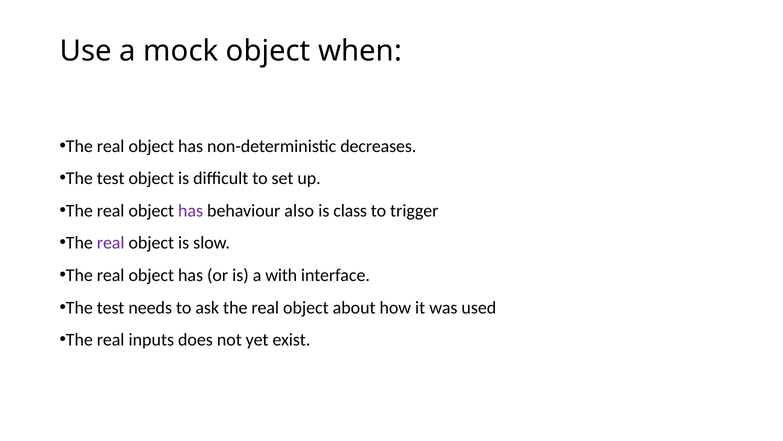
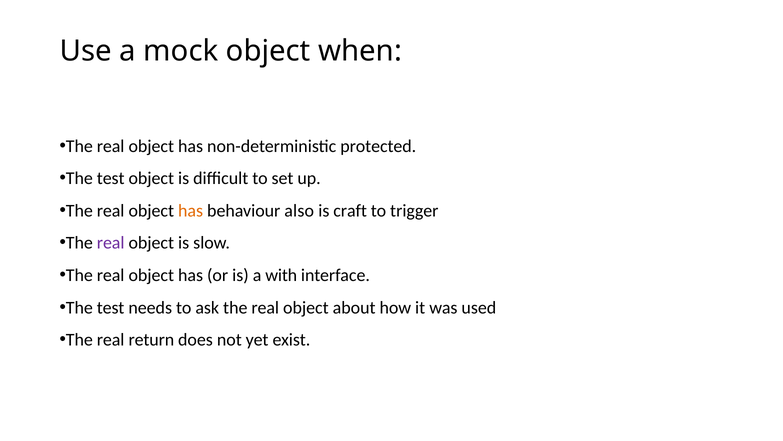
decreases: decreases -> protected (378, 146)
has colour: purple -> orange (191, 210)
class: class -> craft (350, 210)
inputs: inputs -> return (151, 340)
